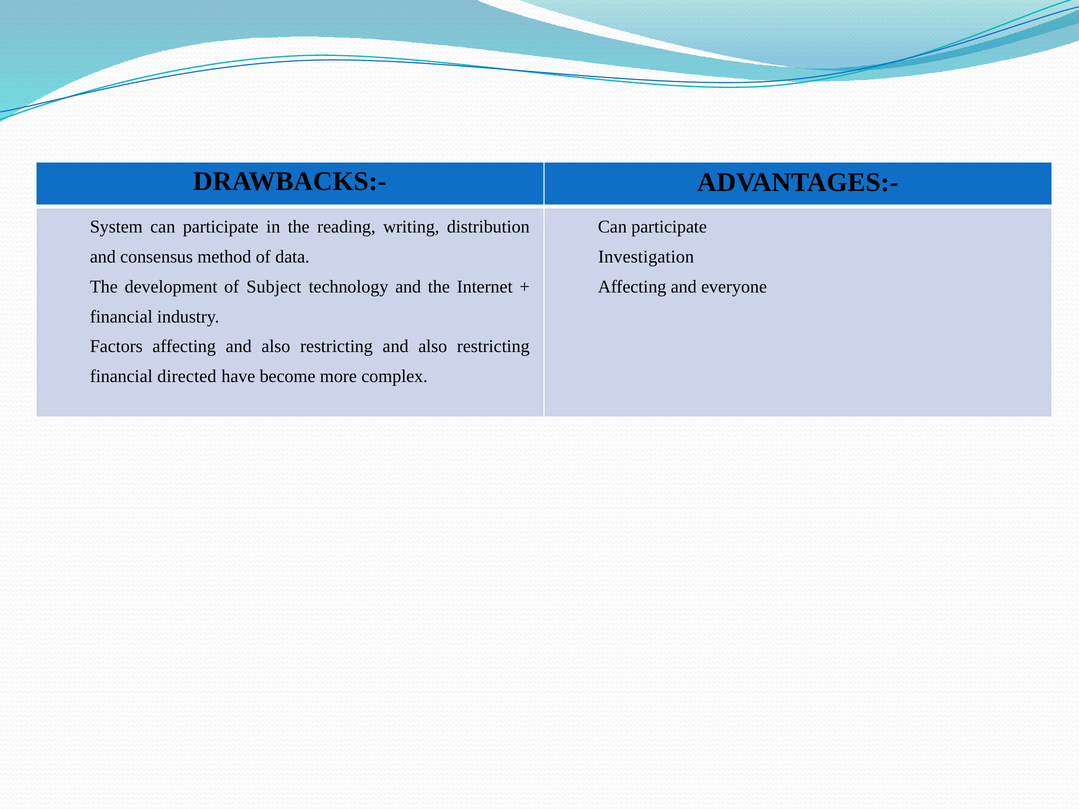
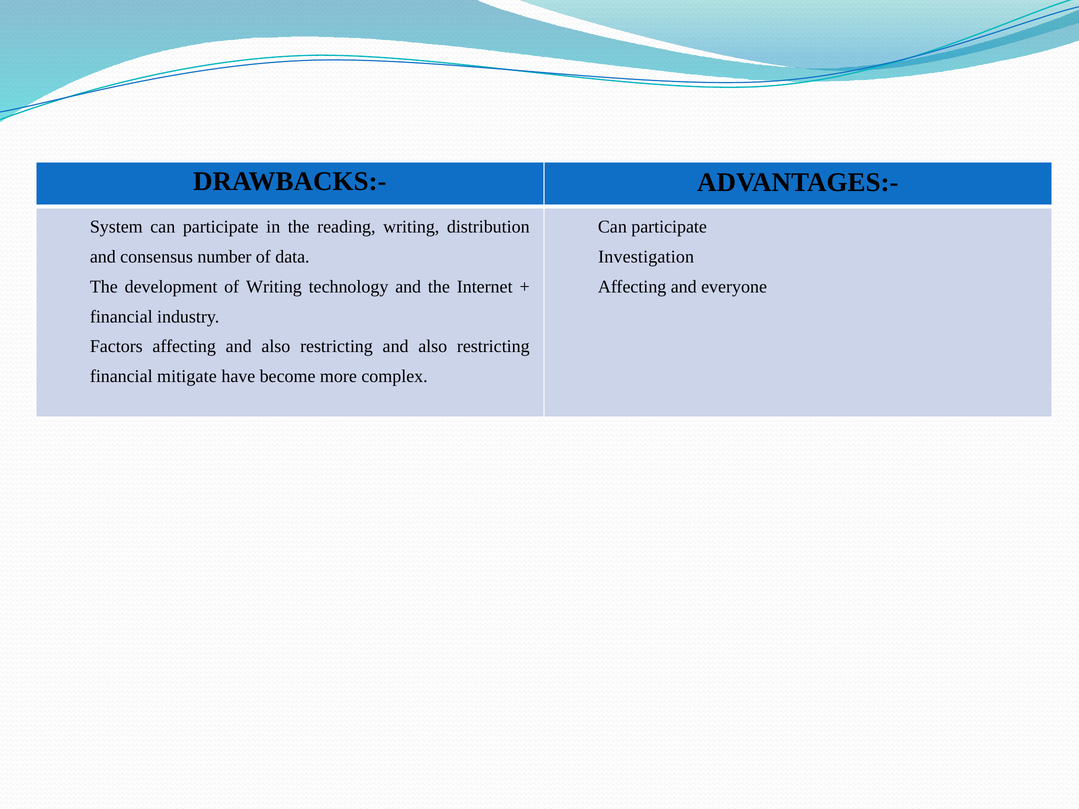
method: method -> number (224, 257)
of Subject: Subject -> Writing (274, 287)
directed: directed -> mitigate (187, 377)
